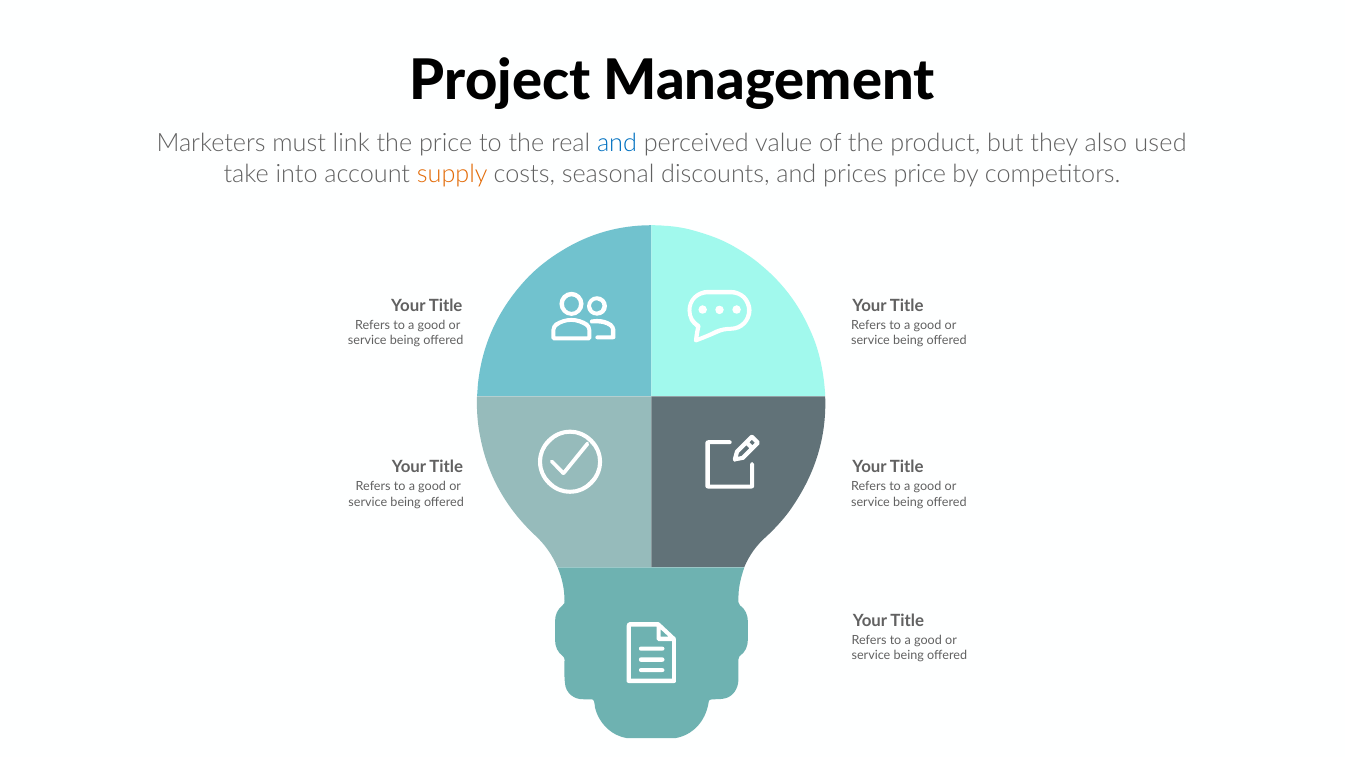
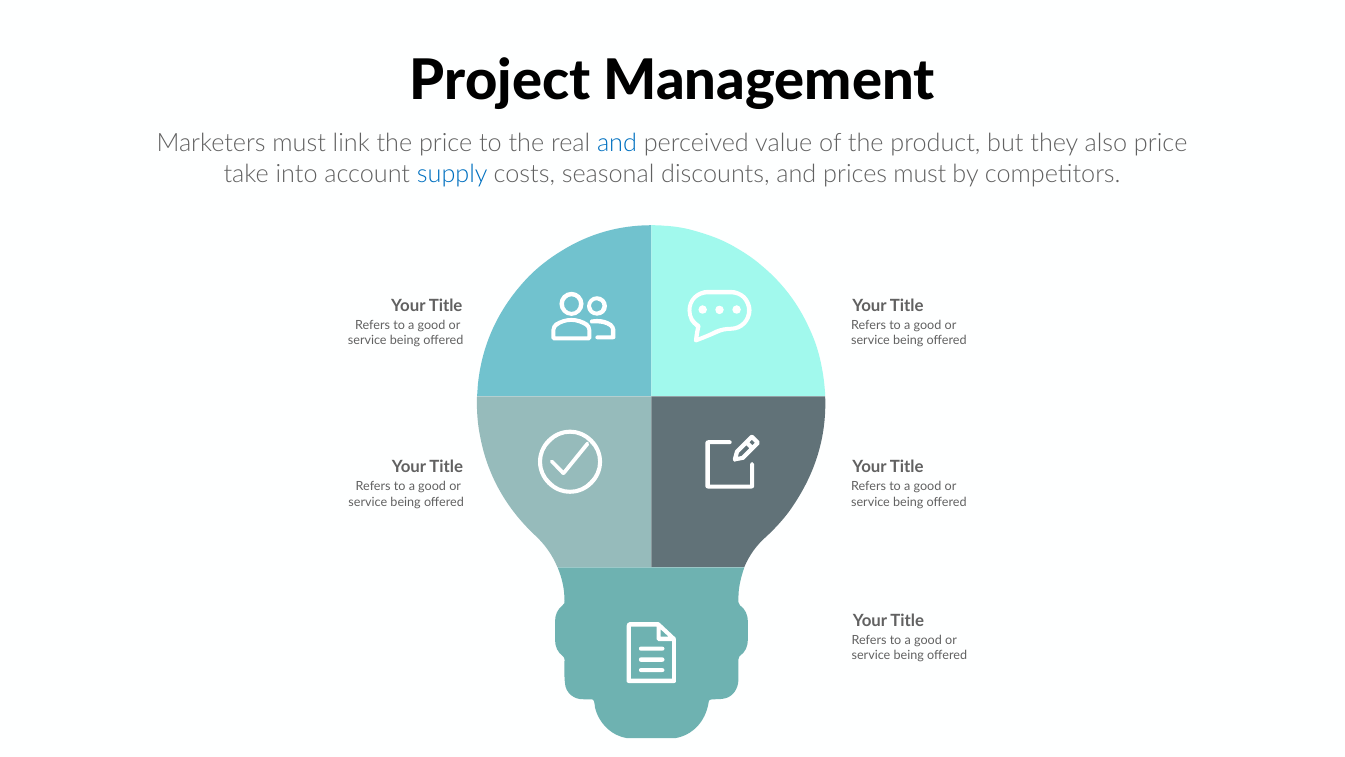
also used: used -> price (1161, 144)
supply colour: orange -> blue (452, 174)
prices price: price -> must (920, 174)
